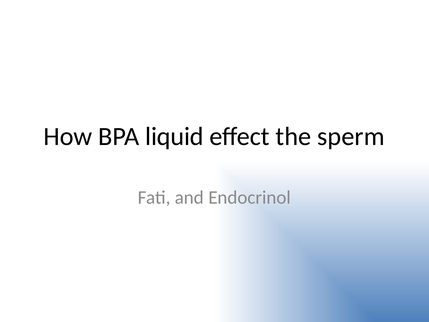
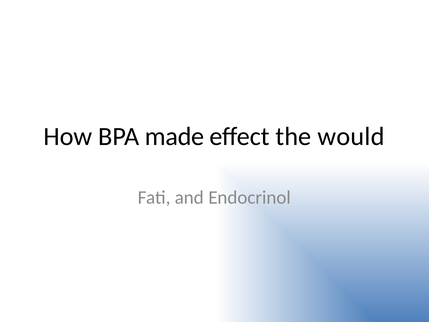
liquid: liquid -> made (174, 136)
sperm: sperm -> would (351, 136)
